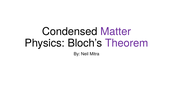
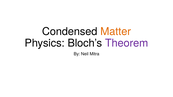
Matter colour: purple -> orange (116, 32)
